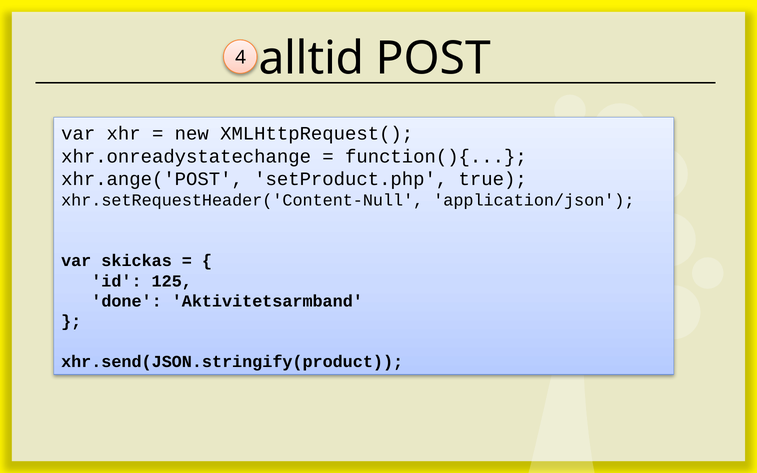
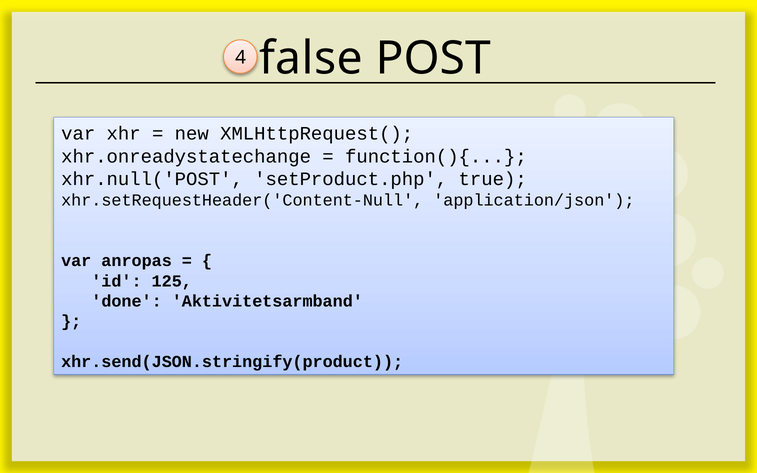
alltid: alltid -> false (311, 58)
xhr.ange('POST: xhr.ange('POST -> xhr.null('POST (152, 179)
skickas: skickas -> anropas (137, 261)
